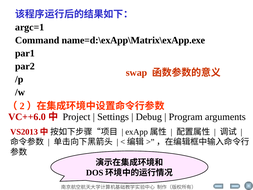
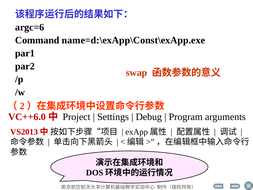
argc=1: argc=1 -> argc=6 (30, 27)
name=d:\exApp\Matrix\exApp.exe: name=d:\exApp\Matrix\exApp.exe -> name=d:\exApp\Const\exApp.exe (133, 40)
